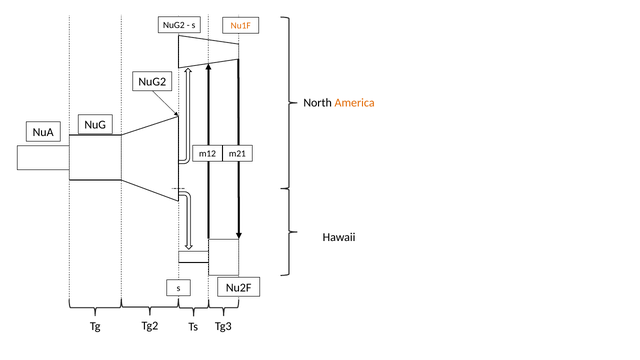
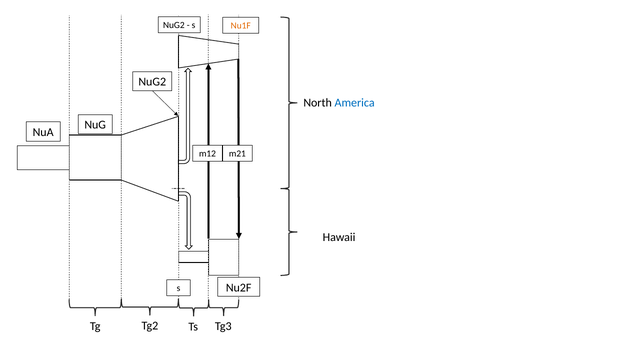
America colour: orange -> blue (355, 103)
